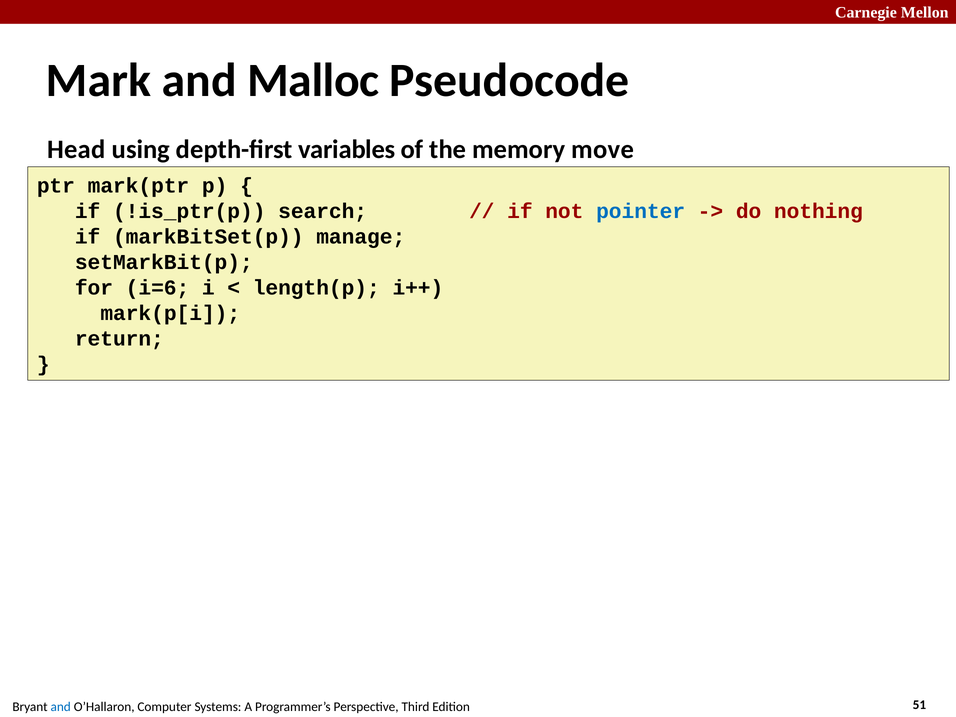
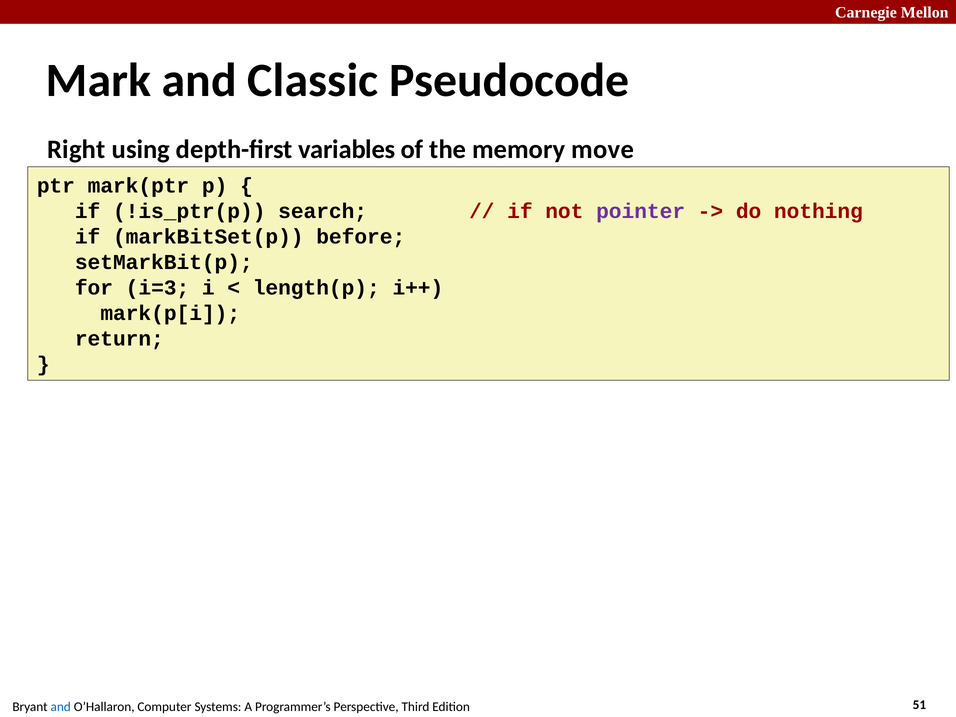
Malloc: Malloc -> Classic (313, 80)
Head: Head -> Right (76, 149)
pointer colour: blue -> purple (641, 211)
manage: manage -> before (361, 237)
i=6: i=6 -> i=3 (158, 288)
